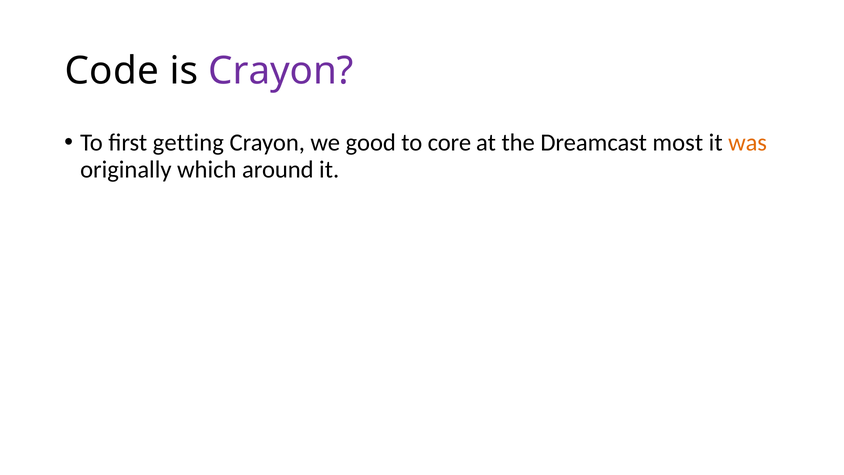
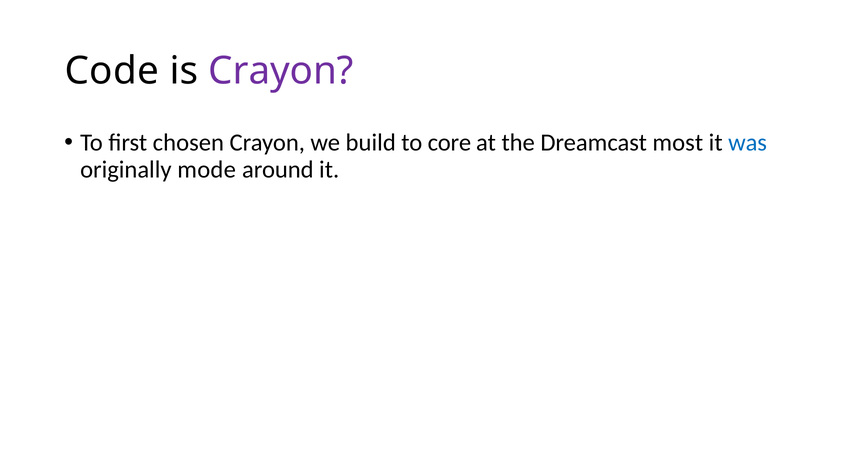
getting: getting -> chosen (188, 143)
good: good -> build (371, 143)
was colour: orange -> blue (748, 143)
which: which -> mode (207, 169)
